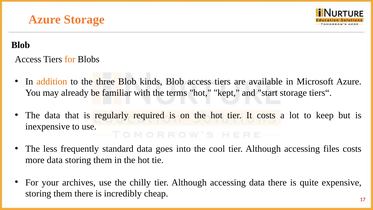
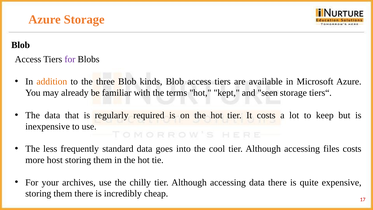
for colour: orange -> purple (70, 59)
start: start -> seen (268, 93)
more data: data -> host (55, 160)
